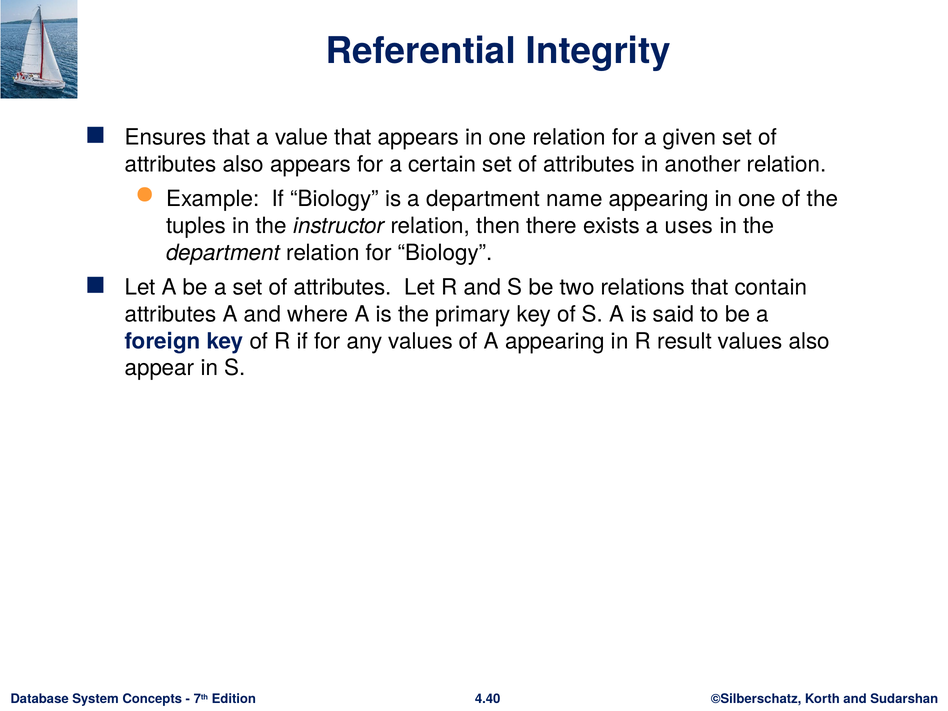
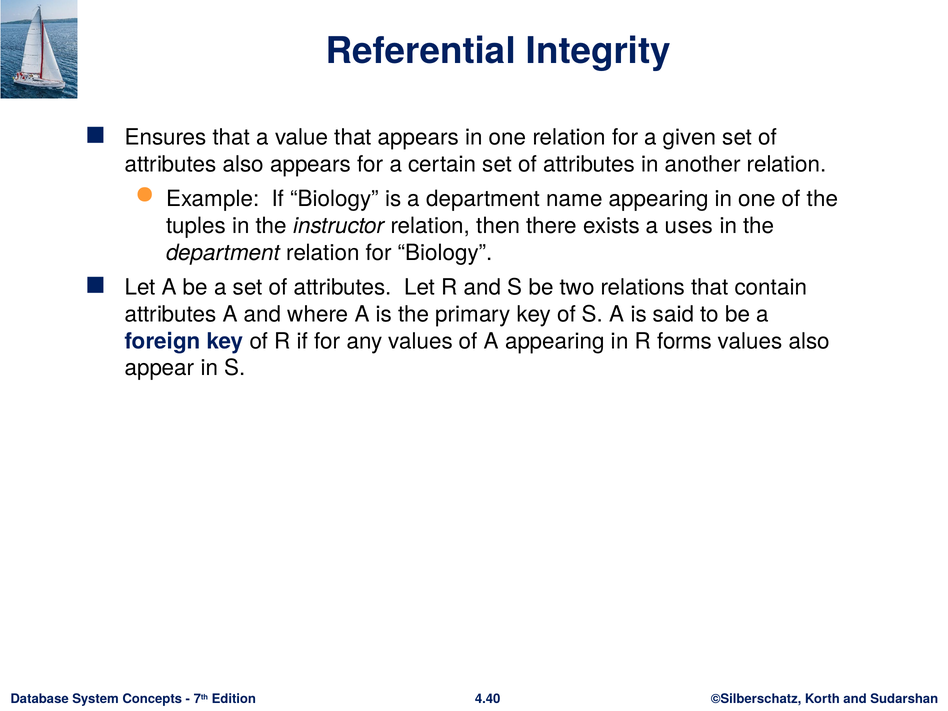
result: result -> forms (685, 341)
